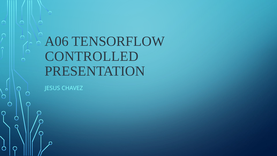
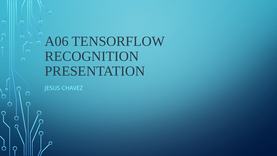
CONTROLLED: CONTROLLED -> RECOGNITION (92, 56)
